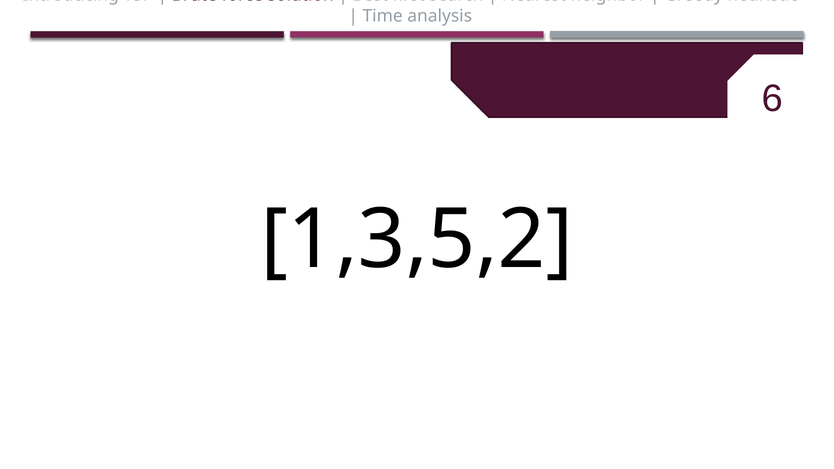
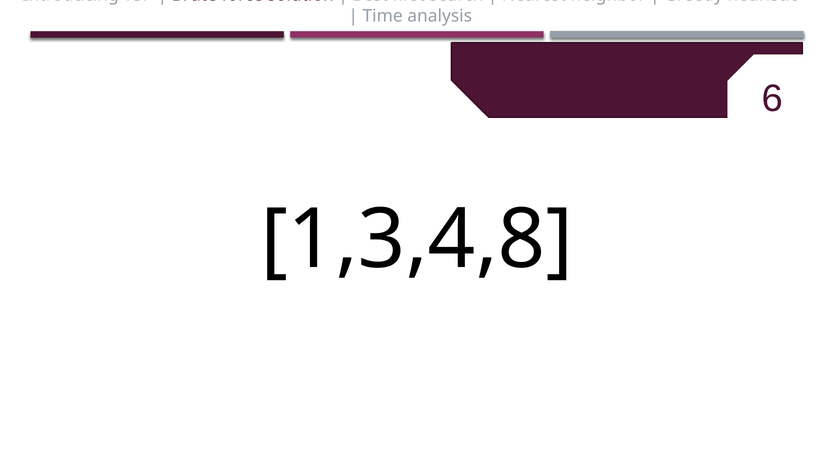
1,3,5,2: 1,3,5,2 -> 1,3,4,8 (417, 240)
